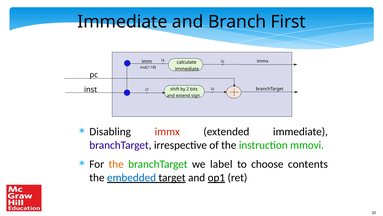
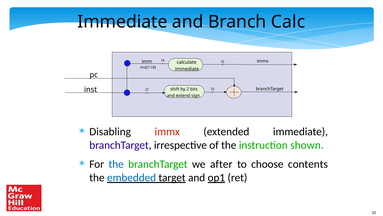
First: First -> Calc (288, 22)
mmovi: mmovi -> shown (307, 145)
the colour: orange -> blue (116, 164)
label: label -> after (221, 164)
